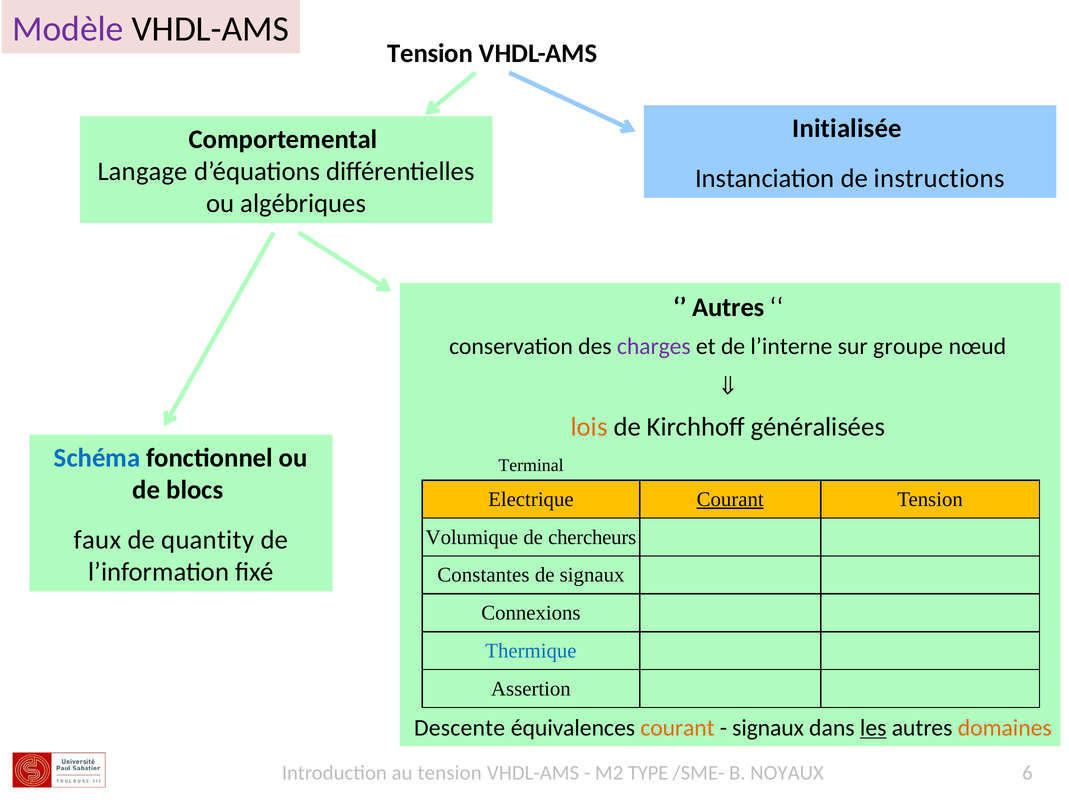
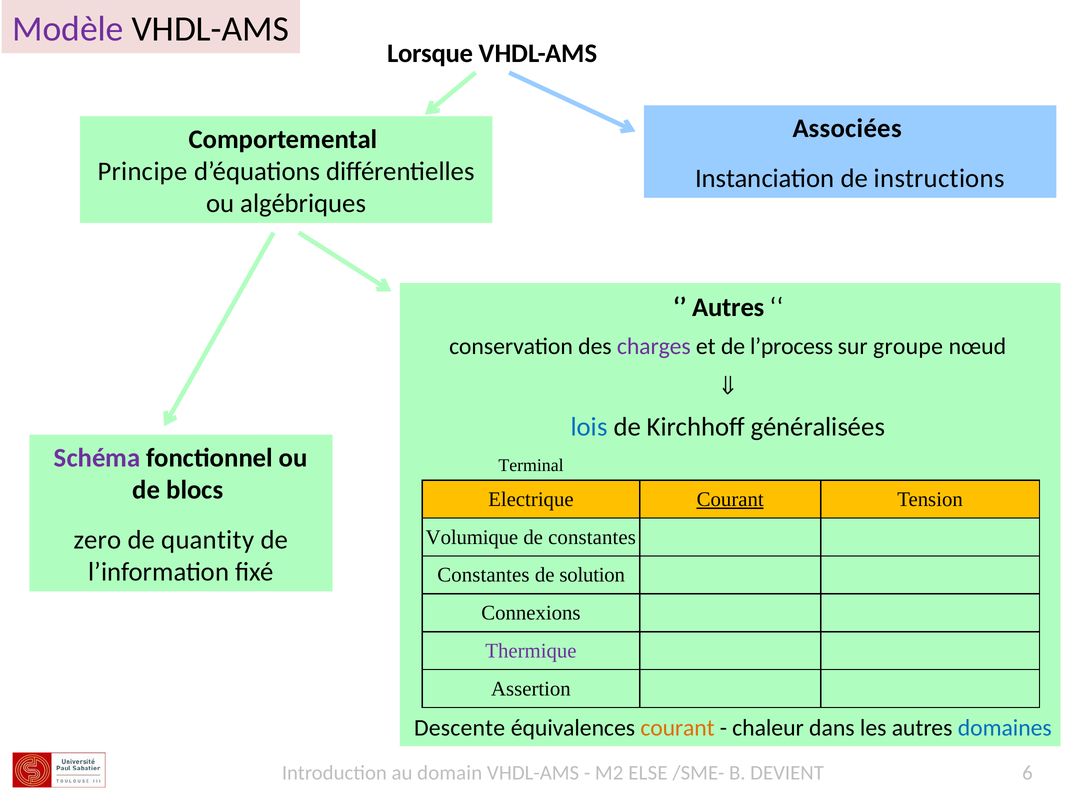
Tension: Tension -> Lorsque (430, 54)
Initialisée: Initialisée -> Associées (847, 128)
Langage: Langage -> Principe (143, 171)
l’interne: l’interne -> l’process (792, 346)
lois colour: orange -> blue (589, 427)
Schéma colour: blue -> purple (97, 458)
de chercheurs: chercheurs -> constantes (592, 537)
faux: faux -> zero (97, 540)
de signaux: signaux -> solution (592, 575)
Thermique colour: blue -> purple (531, 651)
signaux: signaux -> chaleur (768, 728)
les underline: present -> none (873, 728)
domaines colour: orange -> blue (1005, 728)
au tension: tension -> domain (450, 773)
TYPE: TYPE -> ELSE (648, 773)
NOYAUX: NOYAUX -> DEVIENT (787, 773)
